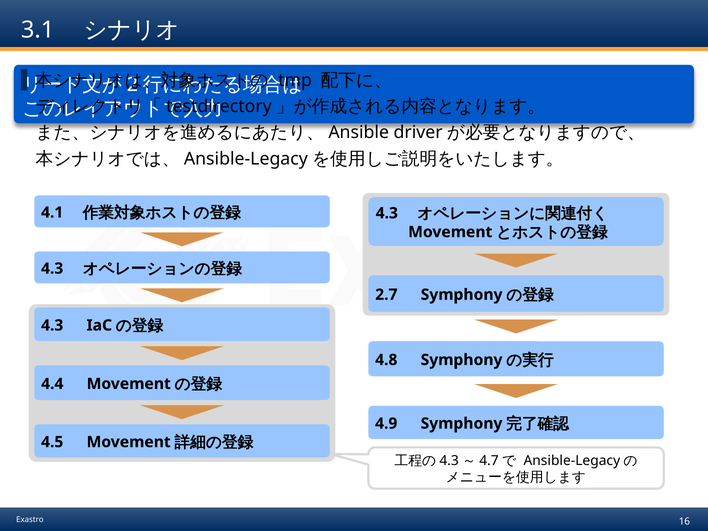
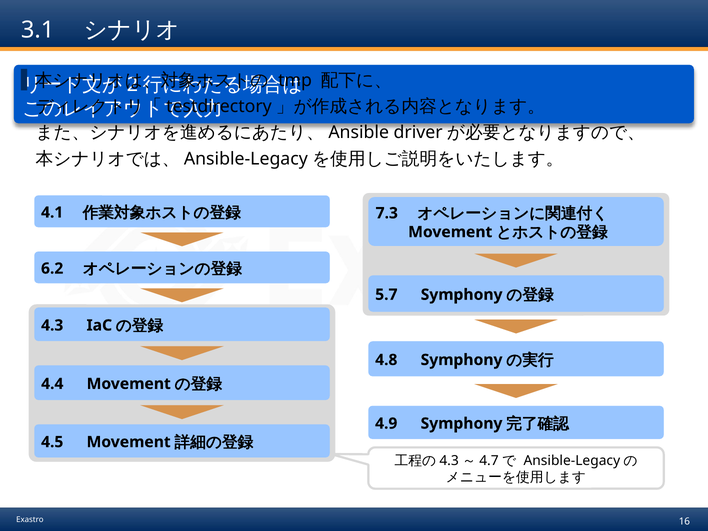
4.3: 4.3 -> 7.3 (387, 213)
4.3: 4.3 -> 6.2 (52, 268)
2.7: 2.7 -> 5.7 (386, 295)
